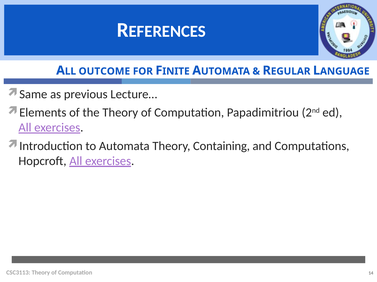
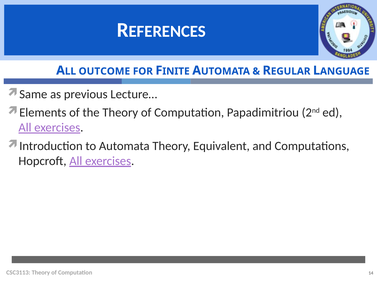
Containing: Containing -> Equivalent (221, 146)
